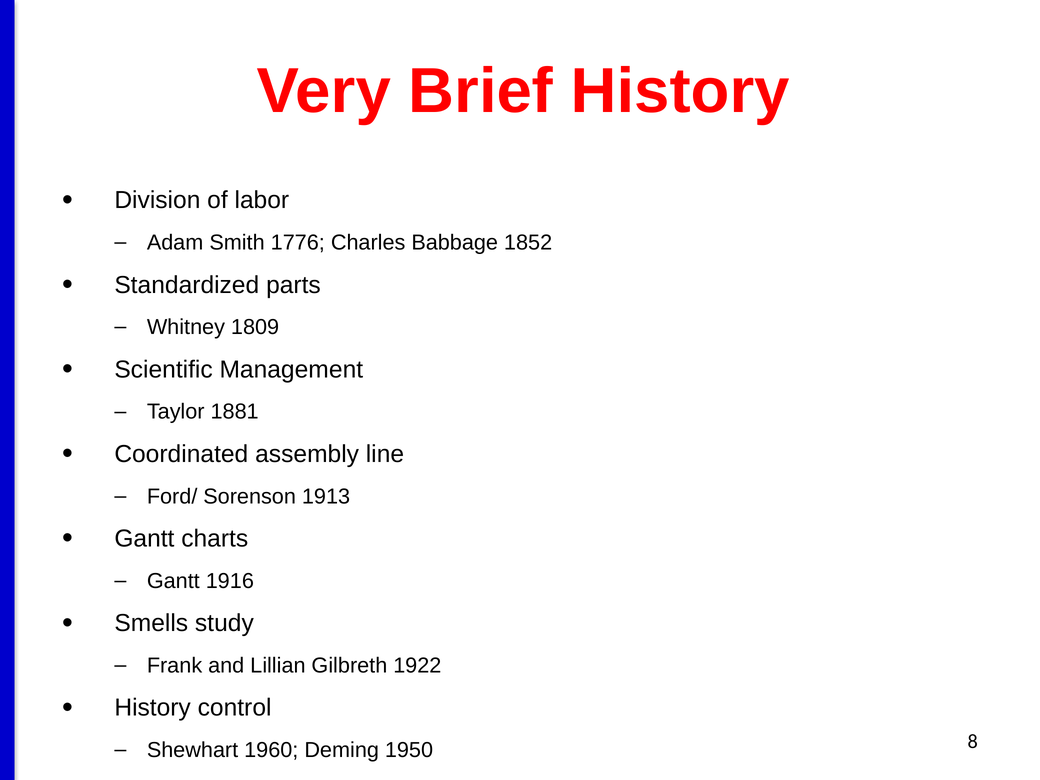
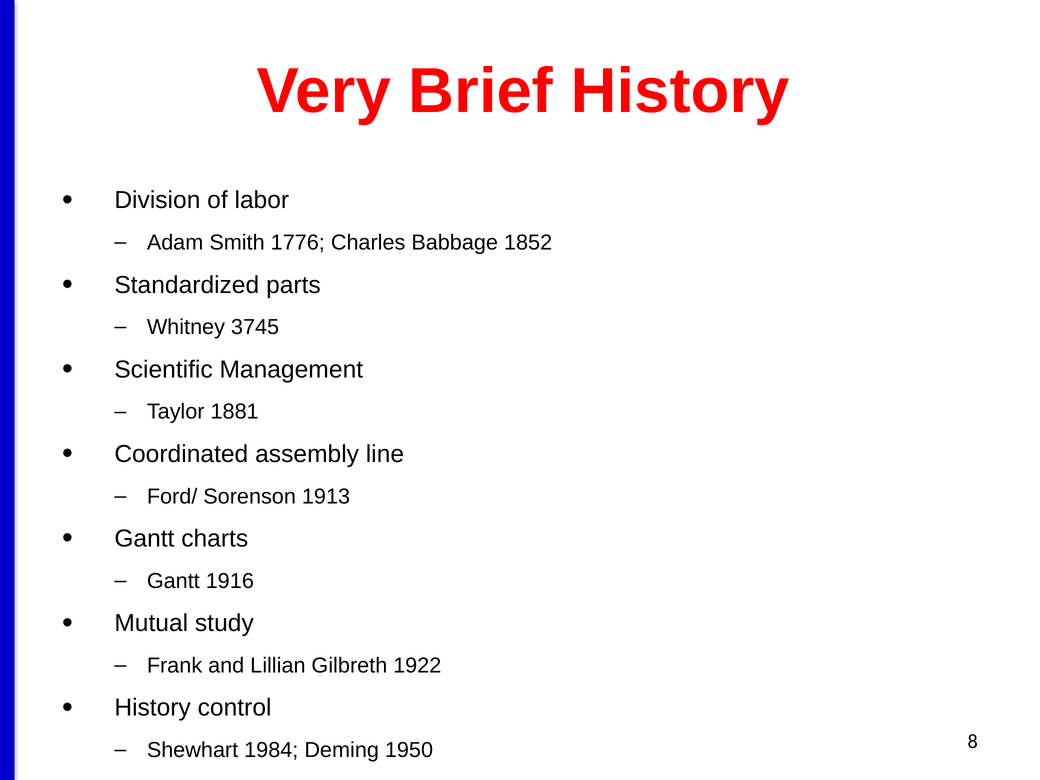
1809: 1809 -> 3745 (255, 327)
Smells: Smells -> Mutual (151, 623)
1960: 1960 -> 1984 (271, 750)
